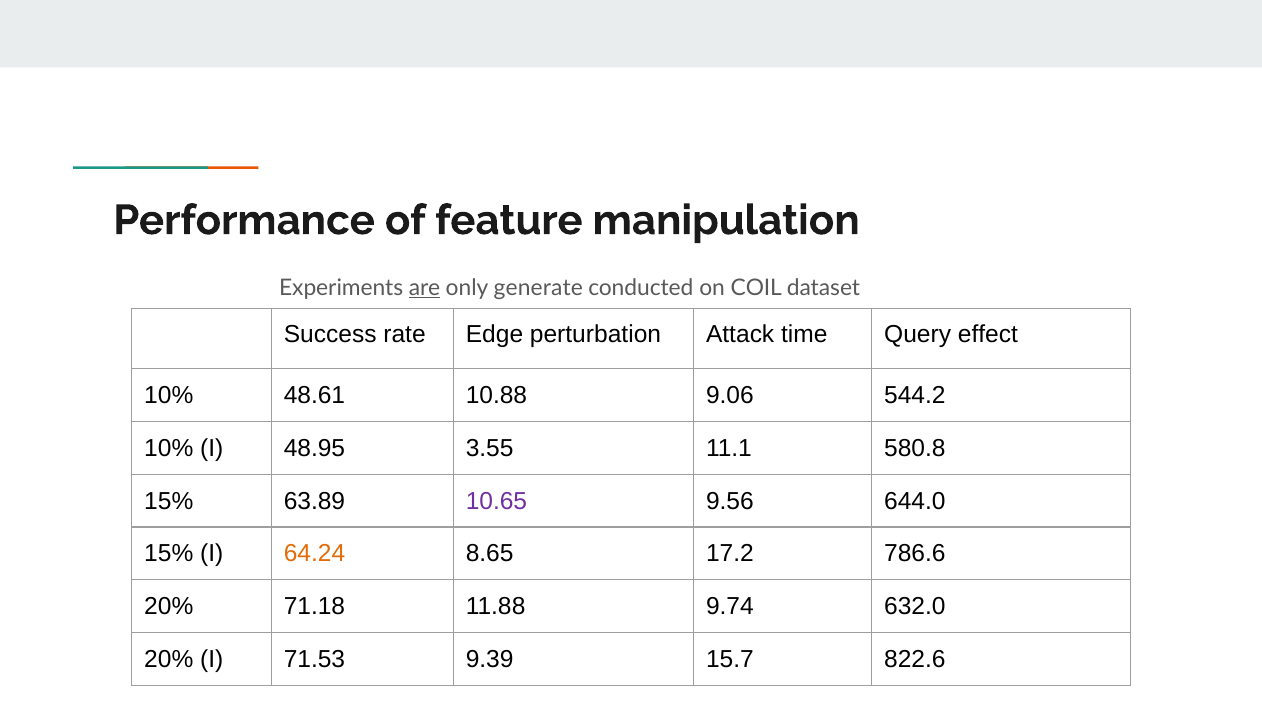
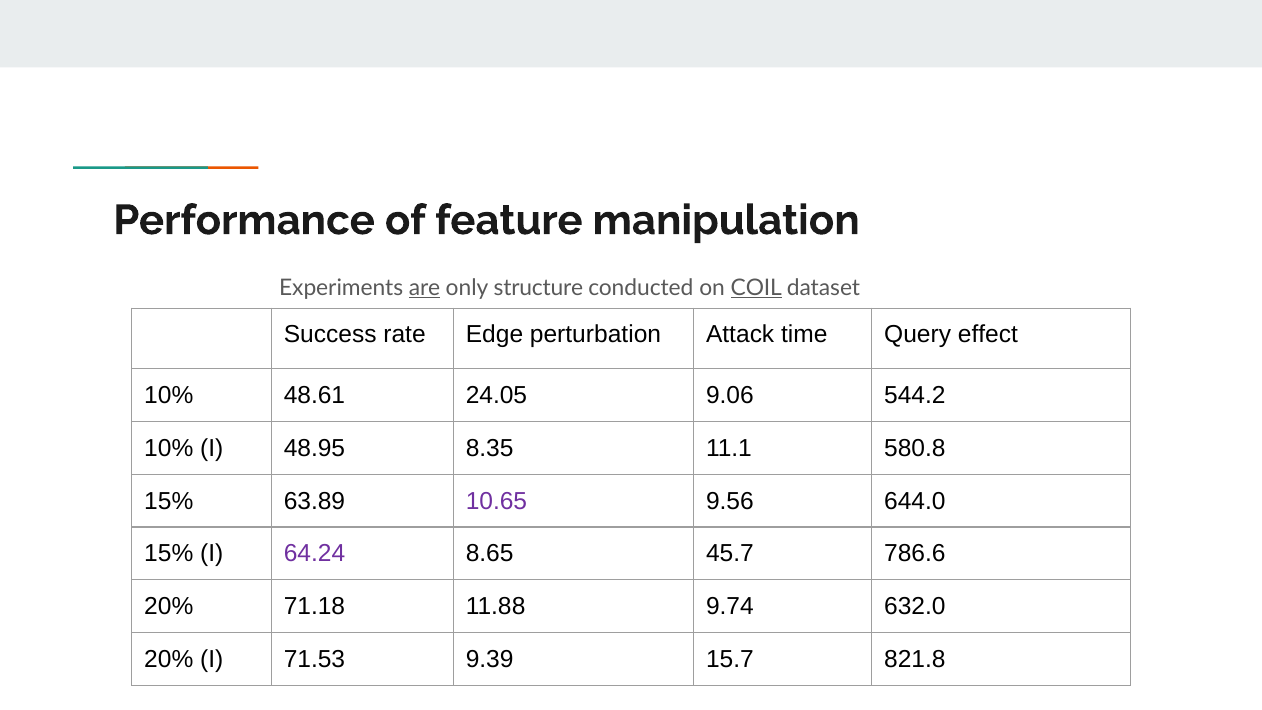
generate: generate -> structure (538, 288)
COIL underline: none -> present (756, 288)
10.88: 10.88 -> 24.05 (496, 395)
3.55: 3.55 -> 8.35 (490, 448)
64.24 colour: orange -> purple (314, 554)
17.2: 17.2 -> 45.7 (730, 554)
822.6: 822.6 -> 821.8 (915, 659)
